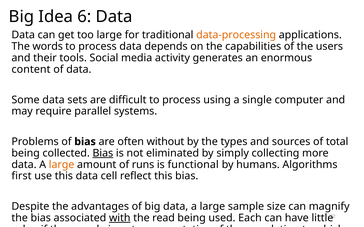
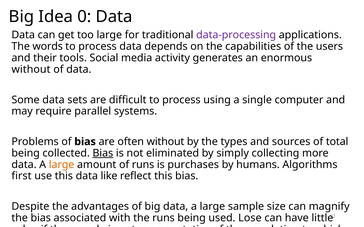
6: 6 -> 0 (84, 17)
data-processing colour: orange -> purple (236, 35)
content: content -> without (31, 69)
functional: functional -> purchases (193, 165)
cell: cell -> like (109, 176)
with underline: present -> none (120, 218)
the read: read -> runs (164, 218)
Each: Each -> Lose (250, 218)
